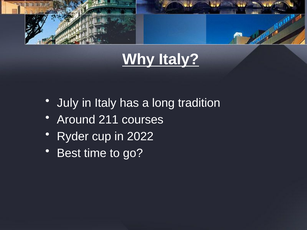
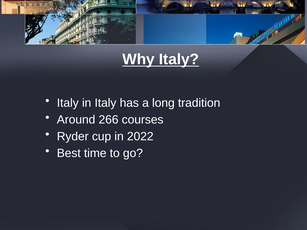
July: July -> Italy (68, 103)
211: 211 -> 266 (109, 120)
